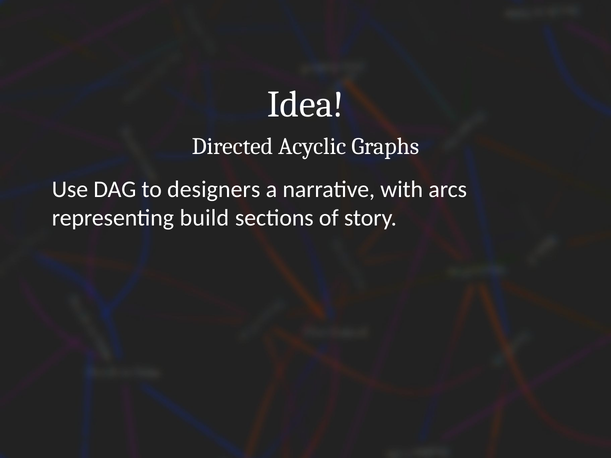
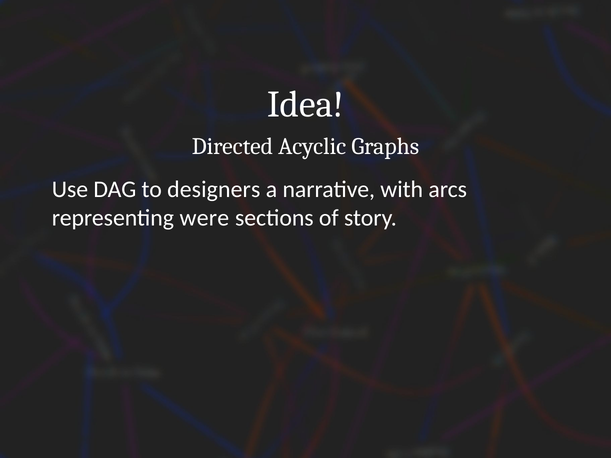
build: build -> were (204, 218)
